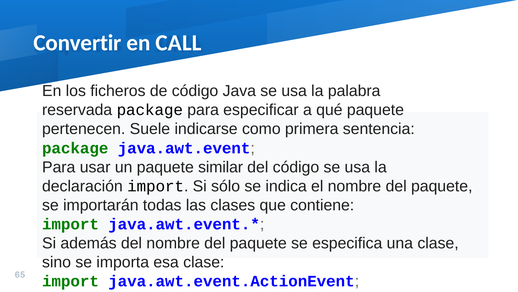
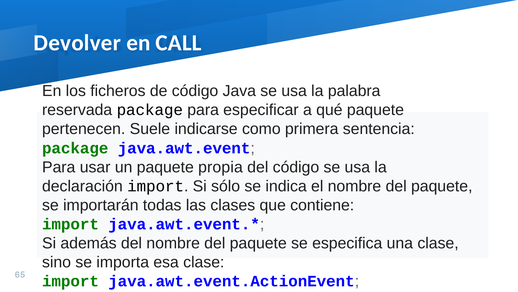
Convertir: Convertir -> Devolver (77, 43)
similar: similar -> propia (220, 167)
